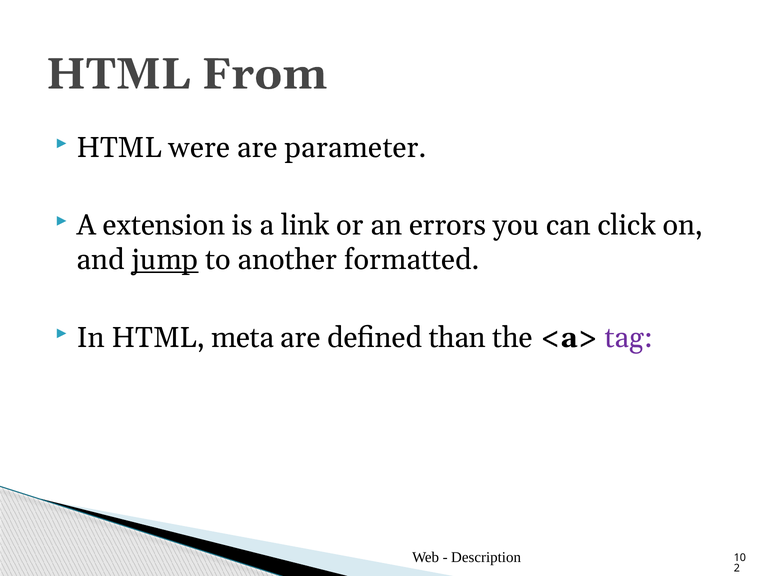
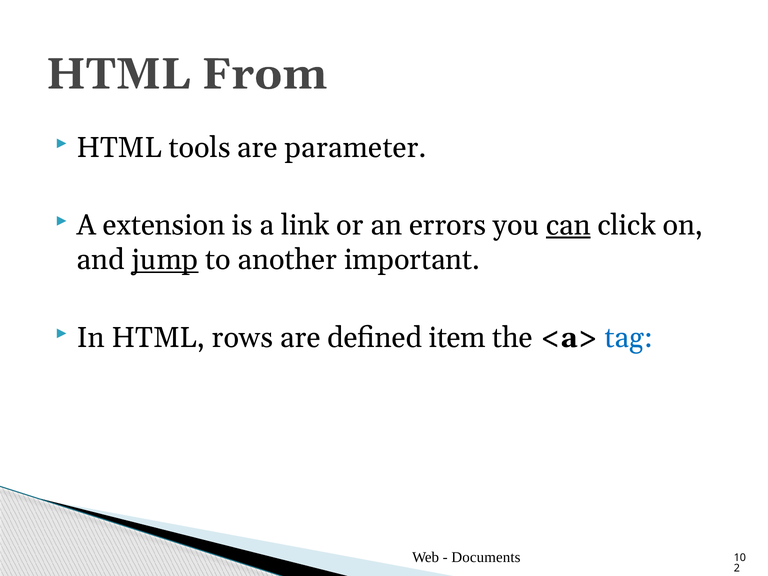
were: were -> tools (200, 148)
can underline: none -> present (568, 225)
formatted: formatted -> important (412, 260)
meta: meta -> rows (242, 338)
than: than -> item (457, 338)
tag colour: purple -> blue (629, 338)
Description: Description -> Documents (486, 557)
